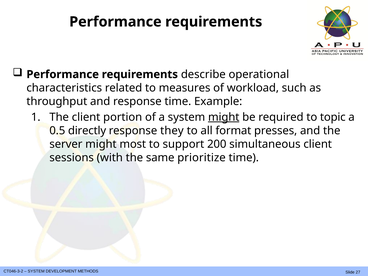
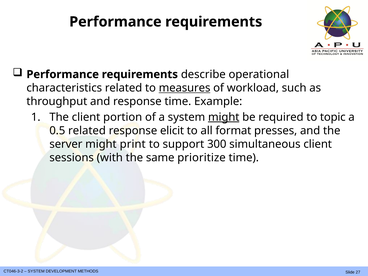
measures underline: none -> present (185, 88)
0.5 directly: directly -> related (87, 131)
they: they -> elicit (172, 131)
most: most -> print (133, 144)
200: 200 -> 300 (217, 144)
